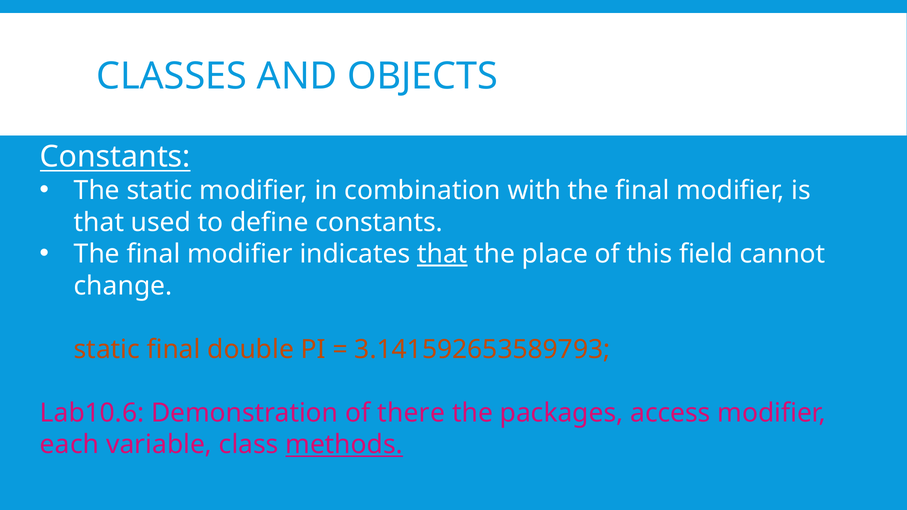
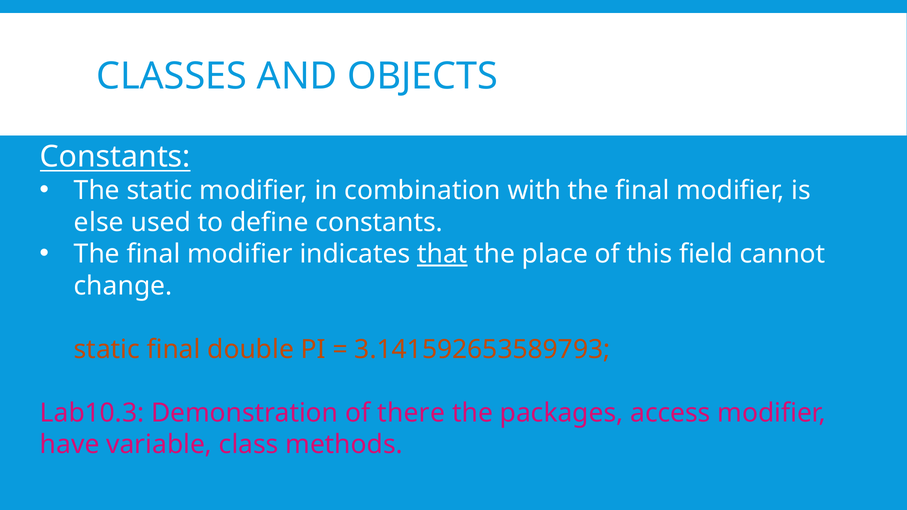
that: that -> else (99, 222)
Lab10.6: Lab10.6 -> Lab10.3 (92, 413)
each: each -> have (70, 445)
methods underline: present -> none (344, 445)
